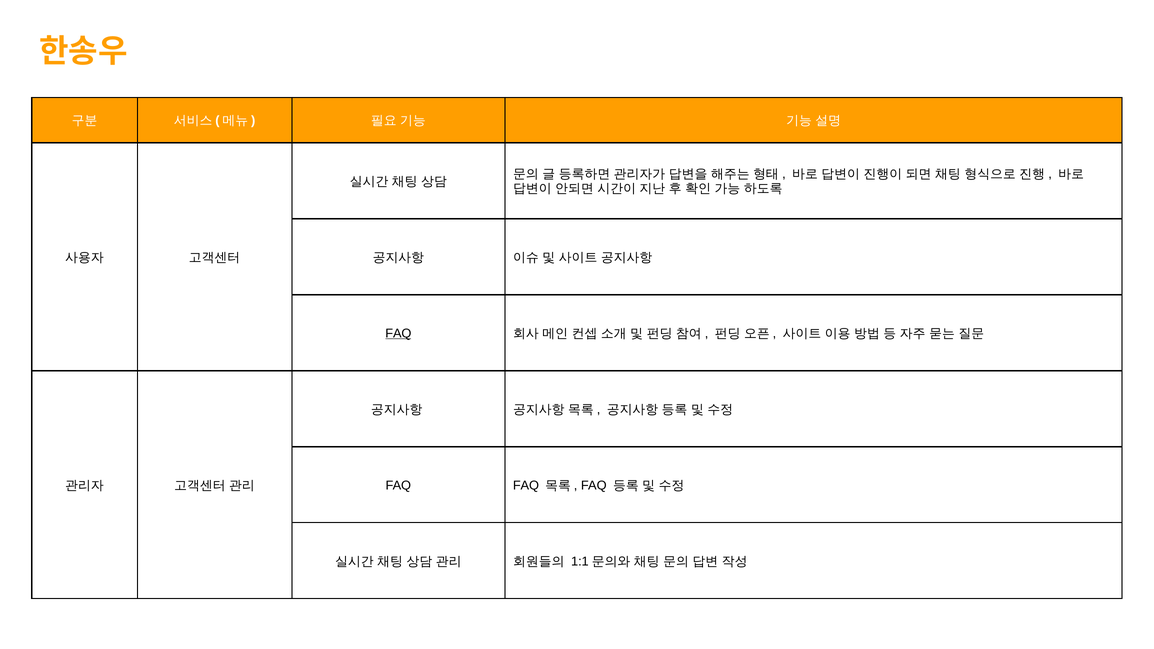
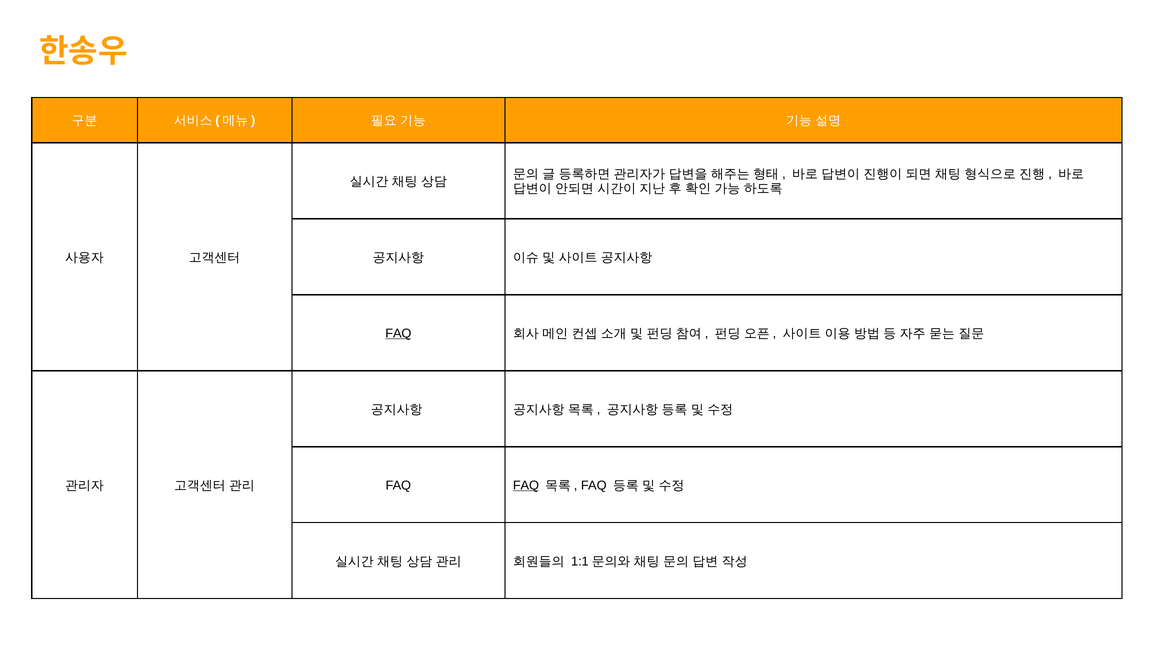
FAQ underline: none -> present (526, 485)
